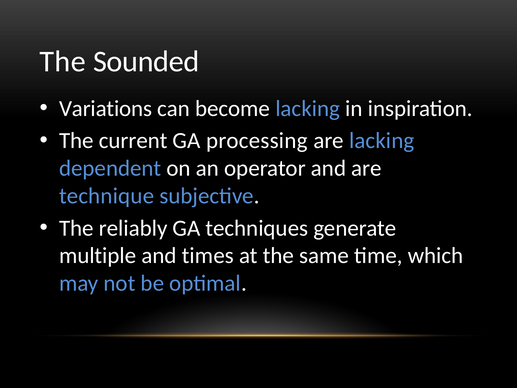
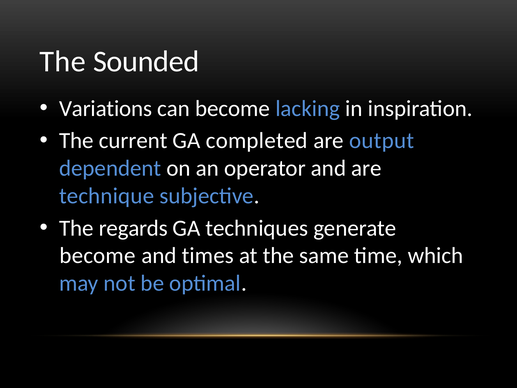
processing: processing -> completed (257, 141)
are lacking: lacking -> output (382, 141)
reliably: reliably -> regards (133, 228)
multiple: multiple -> become (98, 256)
